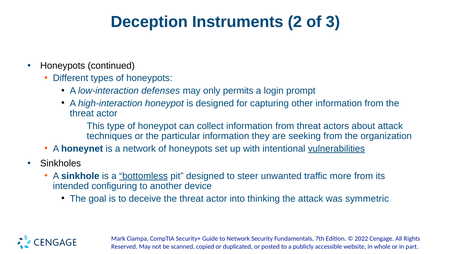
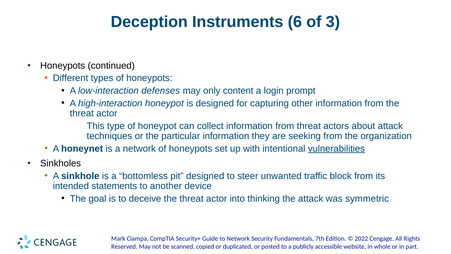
2: 2 -> 6 (295, 22)
permits: permits -> content (238, 91)
bottomless underline: present -> none (144, 176)
more: more -> block (341, 176)
configuring: configuring -> statements (114, 186)
